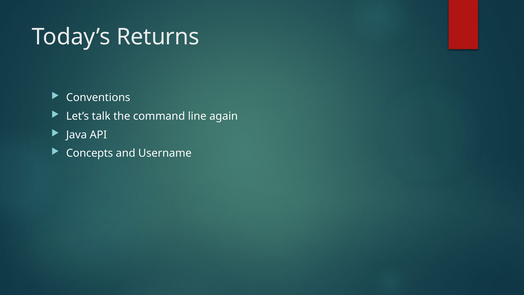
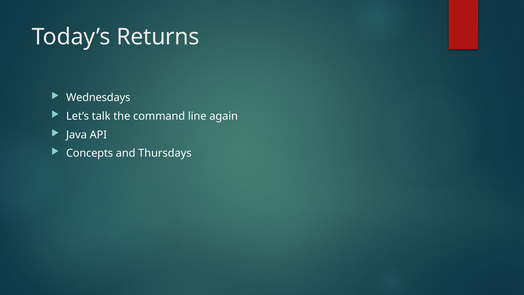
Conventions: Conventions -> Wednesdays (98, 98)
Username: Username -> Thursdays (165, 153)
